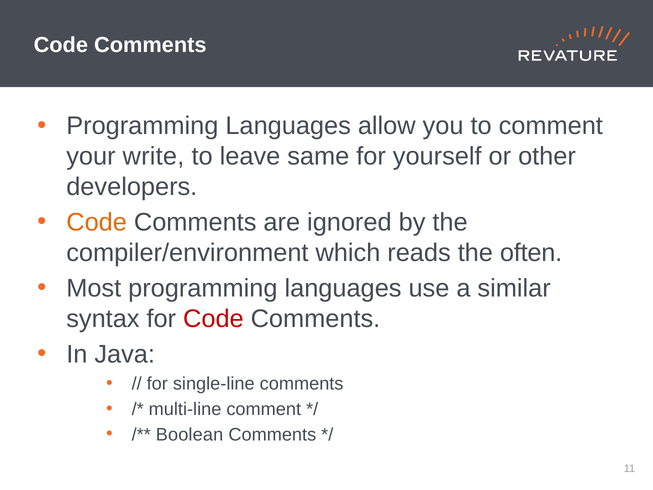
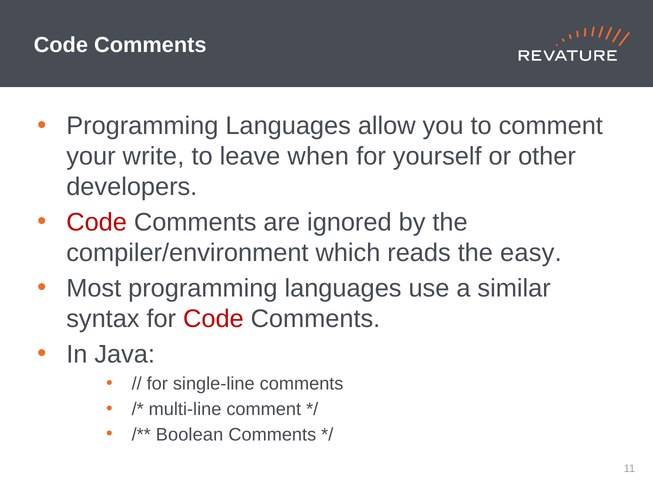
same: same -> when (318, 156)
Code colour: orange -> red (97, 222)
often: often -> easy (531, 253)
